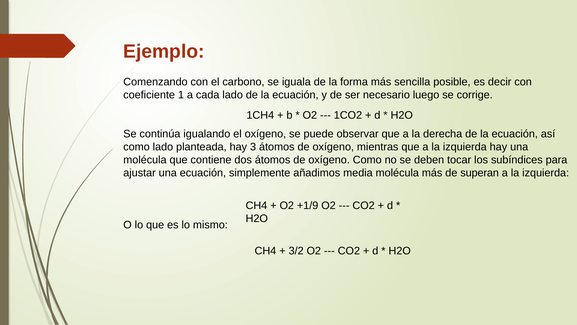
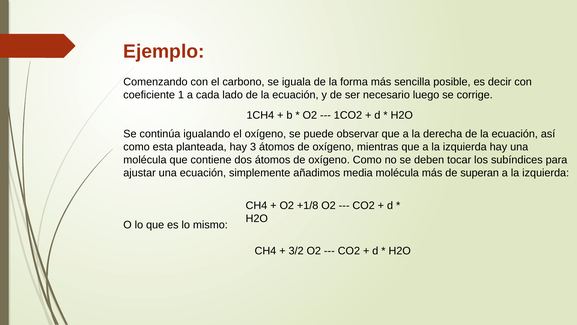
como lado: lado -> esta (163, 147)
+1/9: +1/9 -> +1/8 (308, 205)
